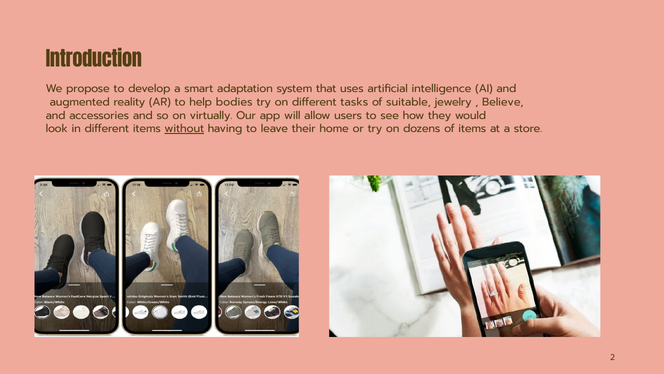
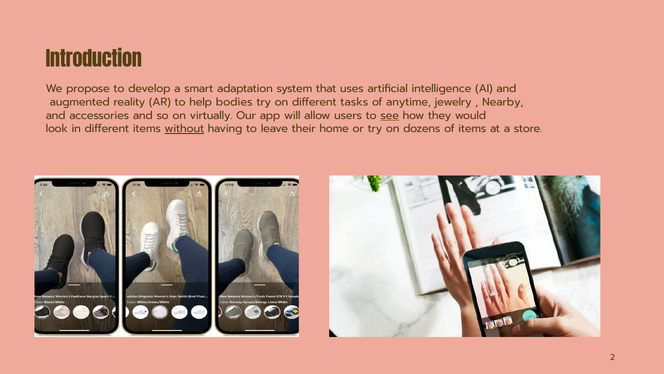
suitable: suitable -> anytime (409, 102)
Believe: Believe -> Nearby (503, 102)
see underline: none -> present (390, 115)
